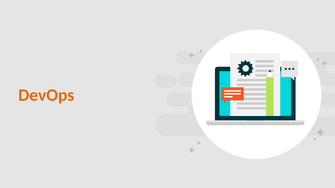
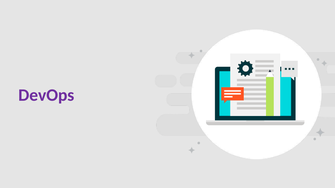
DevOps colour: orange -> purple (46, 95)
